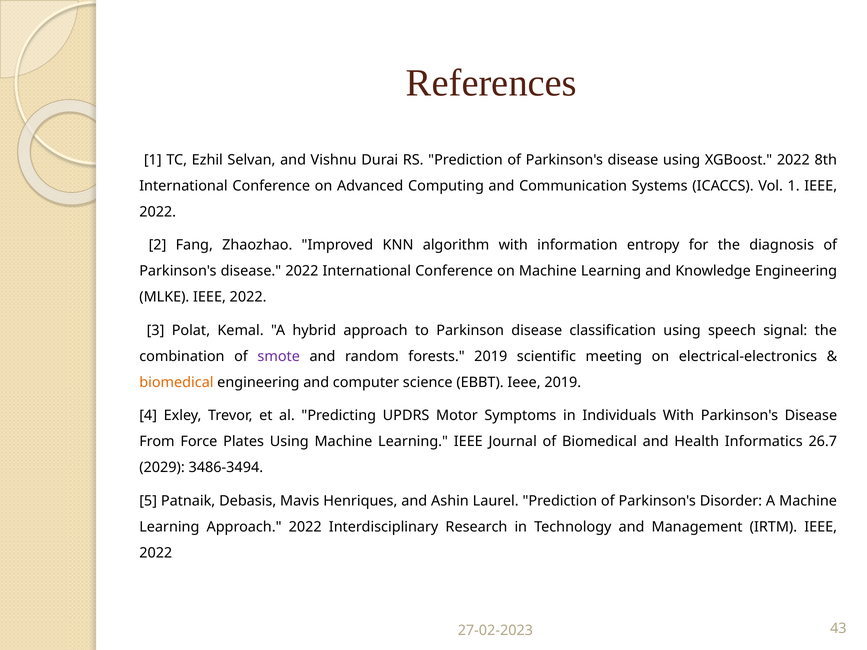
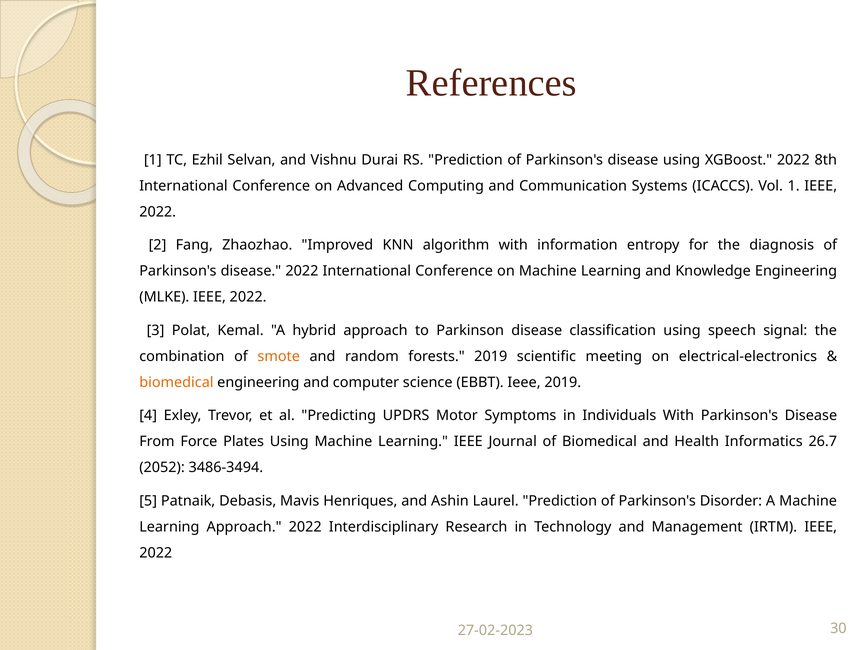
smote colour: purple -> orange (279, 357)
2029: 2029 -> 2052 (162, 468)
43: 43 -> 30 (838, 629)
